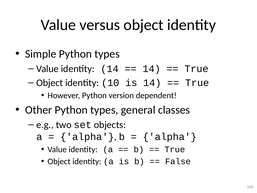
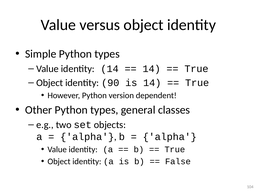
10: 10 -> 90 (110, 83)
